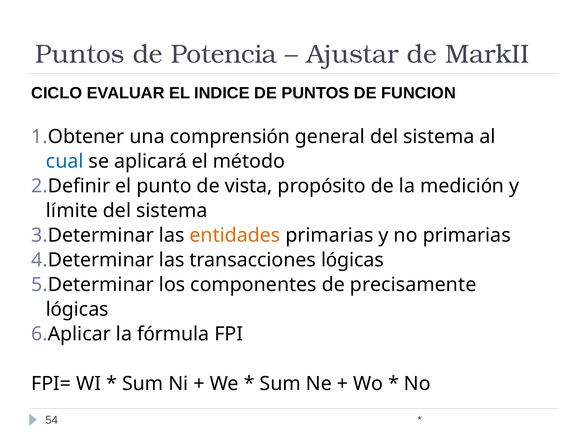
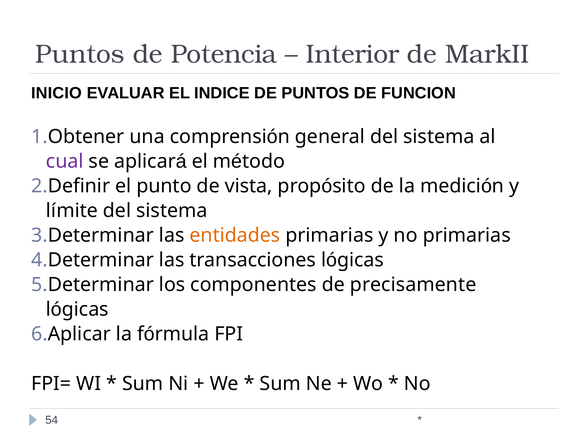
Ajustar: Ajustar -> Interior (353, 54)
CICLO: CICLO -> INICIO (57, 93)
cual colour: blue -> purple (65, 161)
